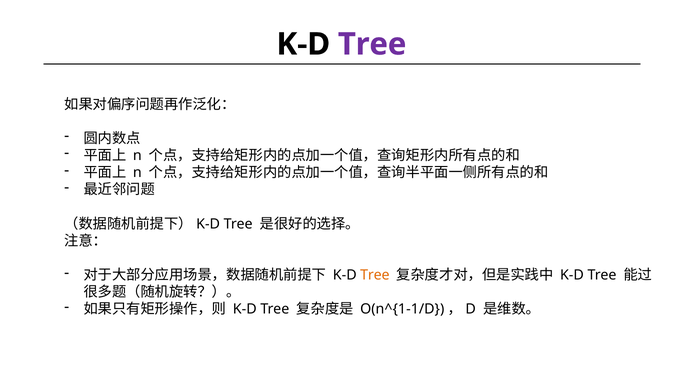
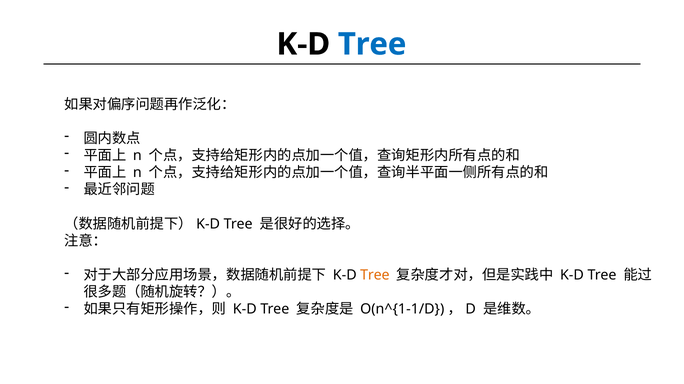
Tree colour: purple -> blue (372, 44)
